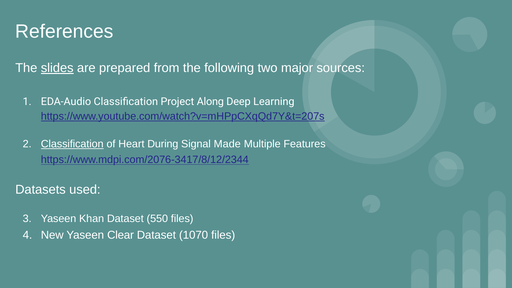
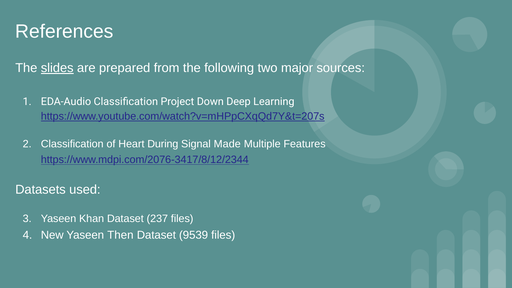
Along: Along -> Down (210, 102)
Classification underline: present -> none (72, 144)
550: 550 -> 237 (157, 219)
Clear: Clear -> Then (120, 235)
1070: 1070 -> 9539 (194, 235)
